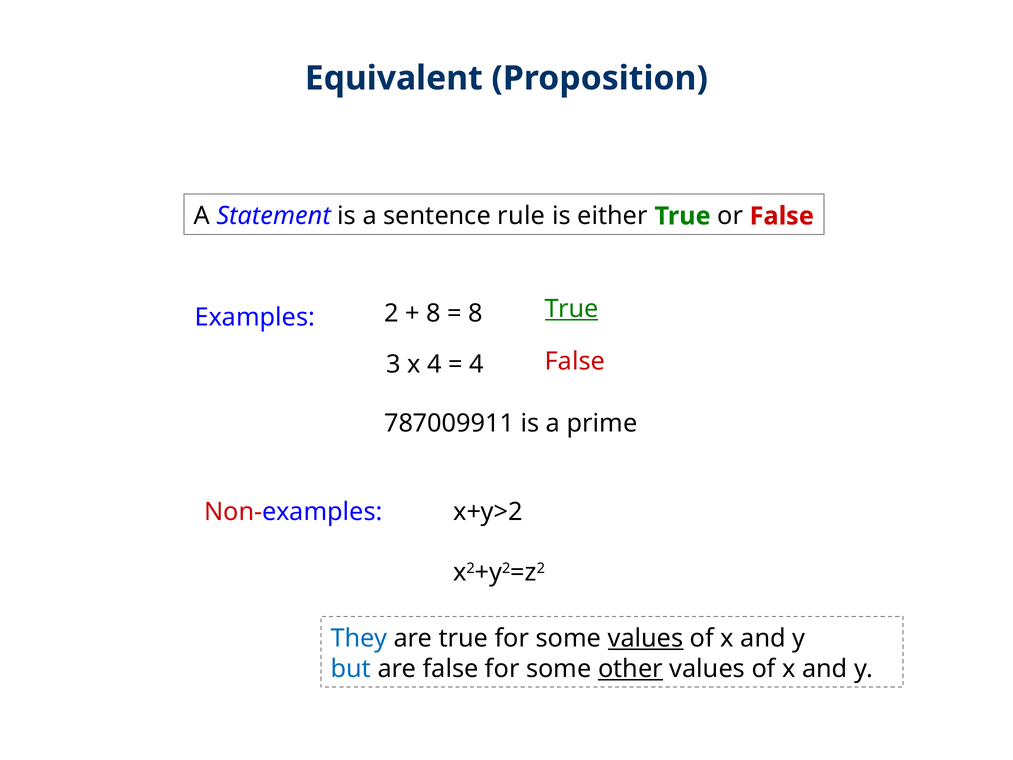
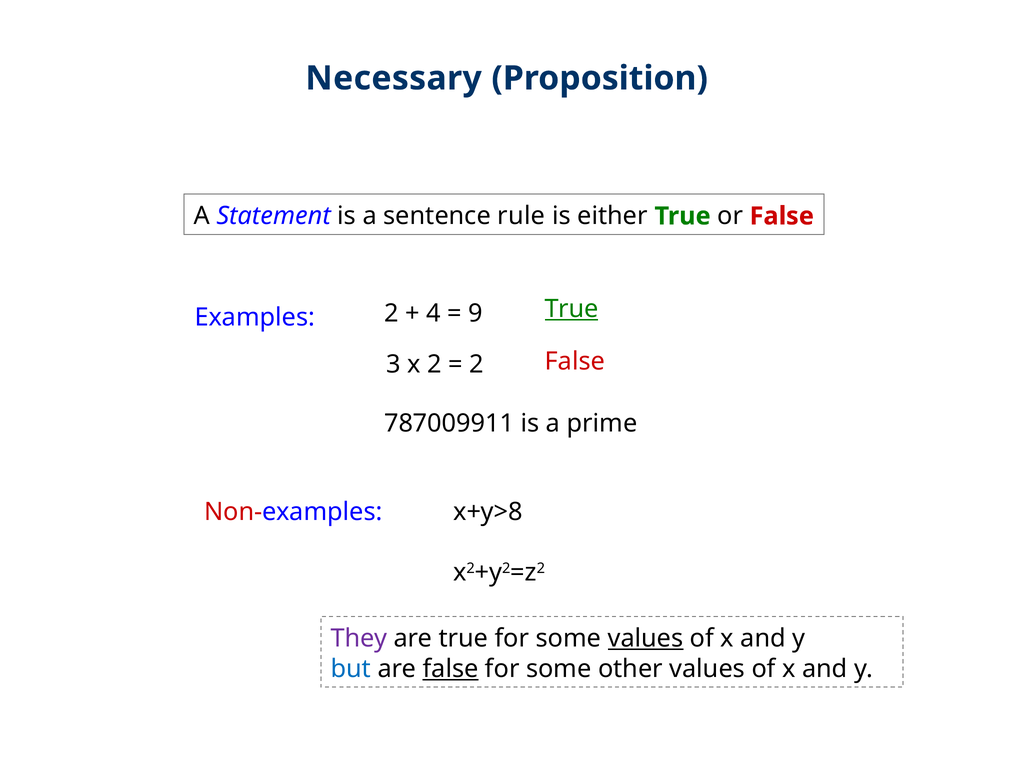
Equivalent: Equivalent -> Necessary (394, 78)
8: 8 -> 4 (433, 313)
8: 8 -> 9 (476, 313)
x 4: 4 -> 2 (434, 364)
4: 4 -> 2 (476, 364)
x+y>2: x+y>2 -> x+y>8 (488, 512)
They colour: blue -> purple (359, 638)
false underline: none -> present (451, 669)
other underline: present -> none (630, 669)
